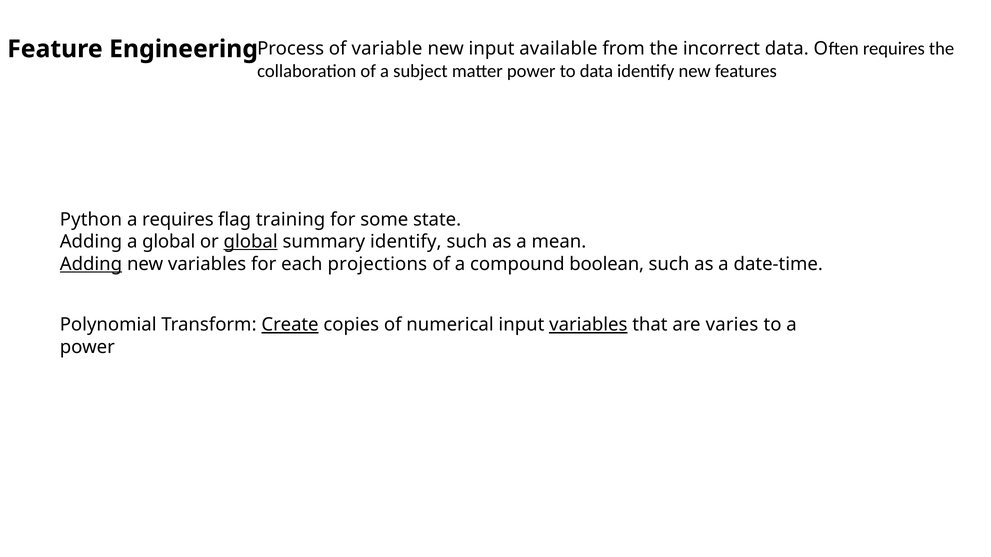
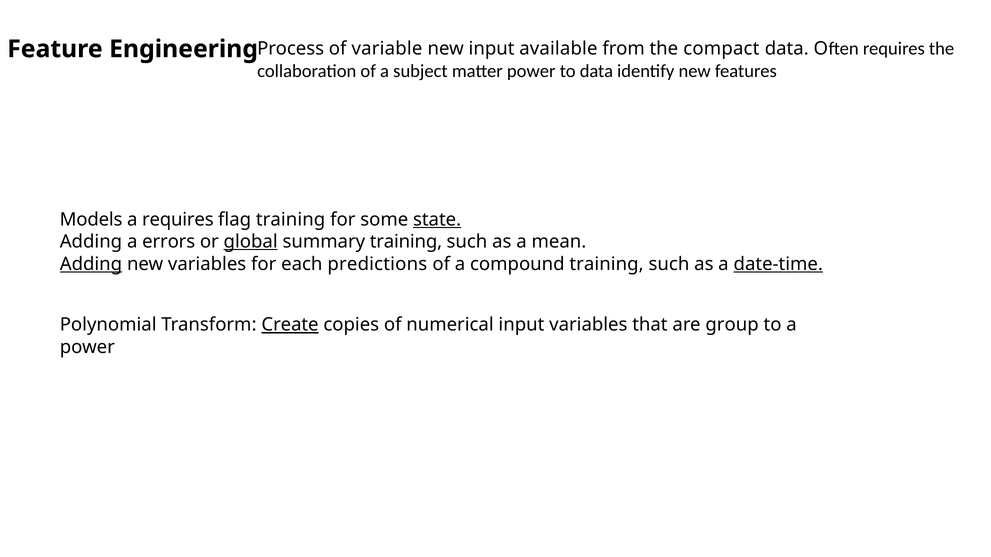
incorrect: incorrect -> compact (721, 49)
Python: Python -> Models (91, 220)
state underline: none -> present (437, 220)
a global: global -> errors (169, 242)
summary identify: identify -> training (406, 242)
projections: projections -> predictions (377, 264)
compound boolean: boolean -> training (607, 264)
date-time underline: none -> present (778, 264)
variables underline: present -> none (588, 325)
varies: varies -> group (732, 325)
